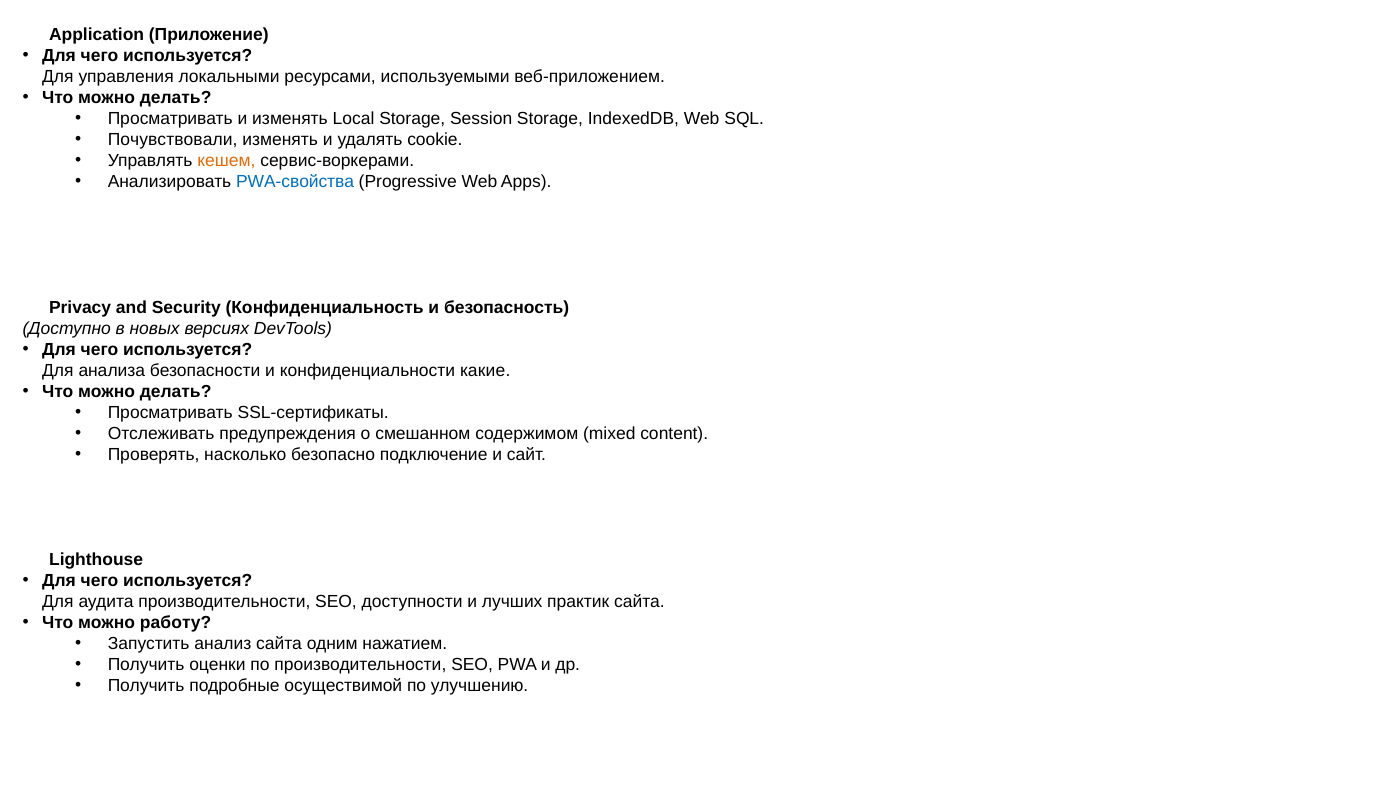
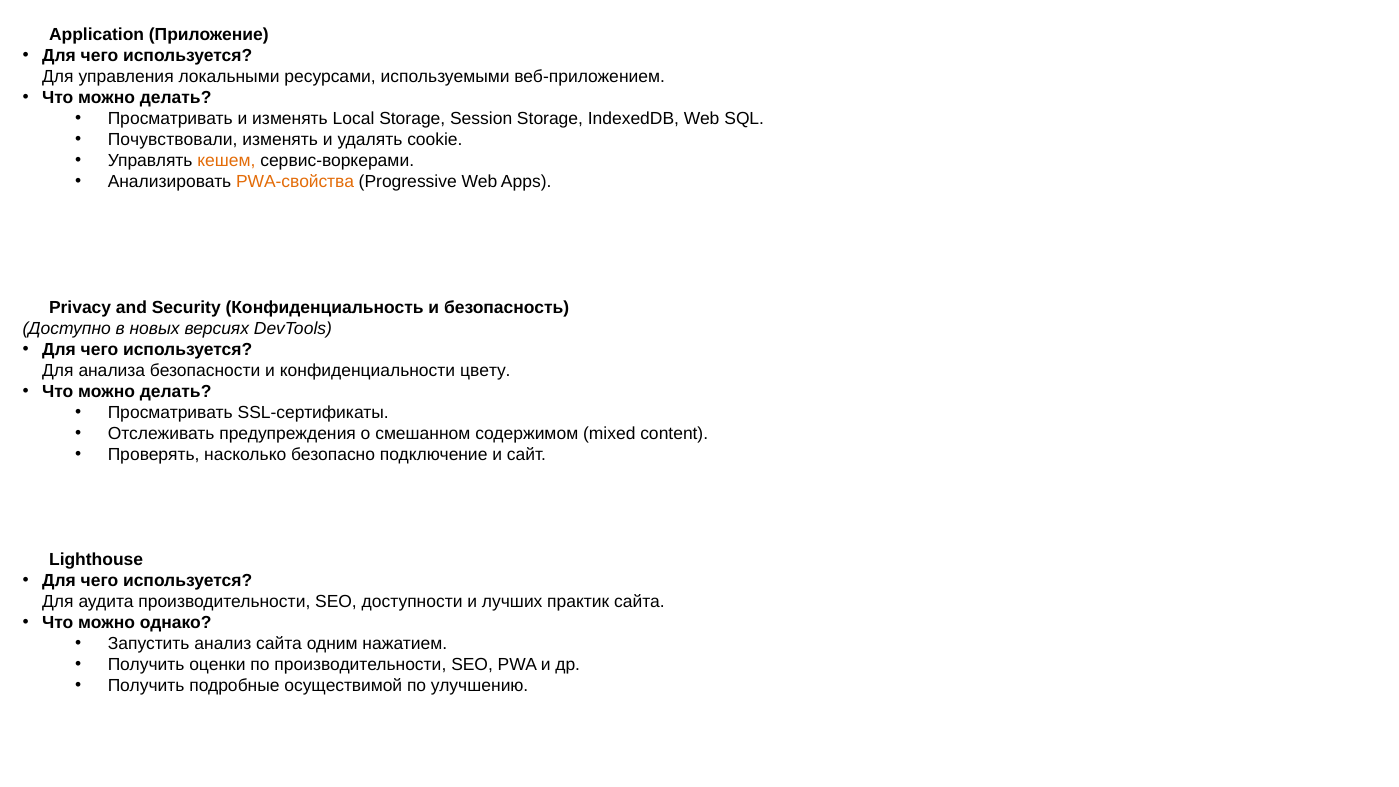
PWA-свойства colour: blue -> orange (295, 182)
какие: какие -> цвету (485, 371)
работу: работу -> однако (176, 623)
